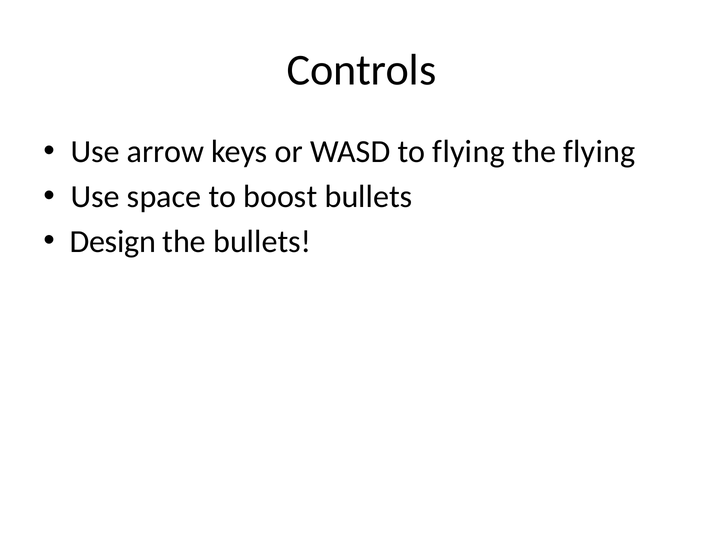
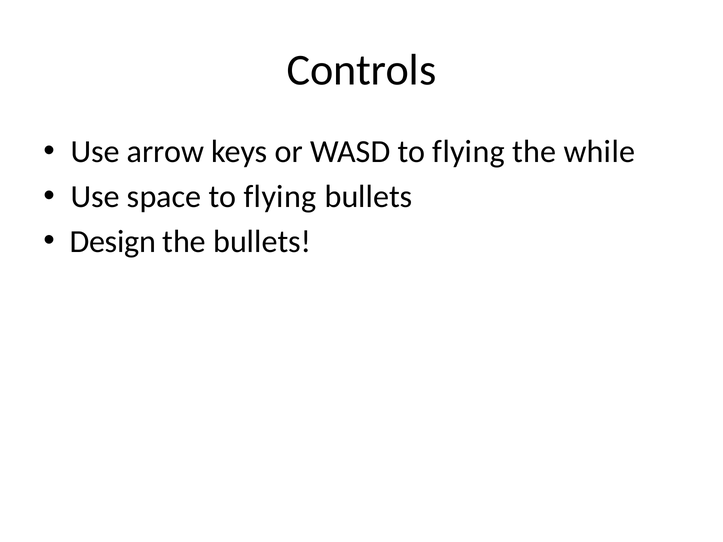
the flying: flying -> while (599, 152)
space to boost: boost -> flying (280, 197)
